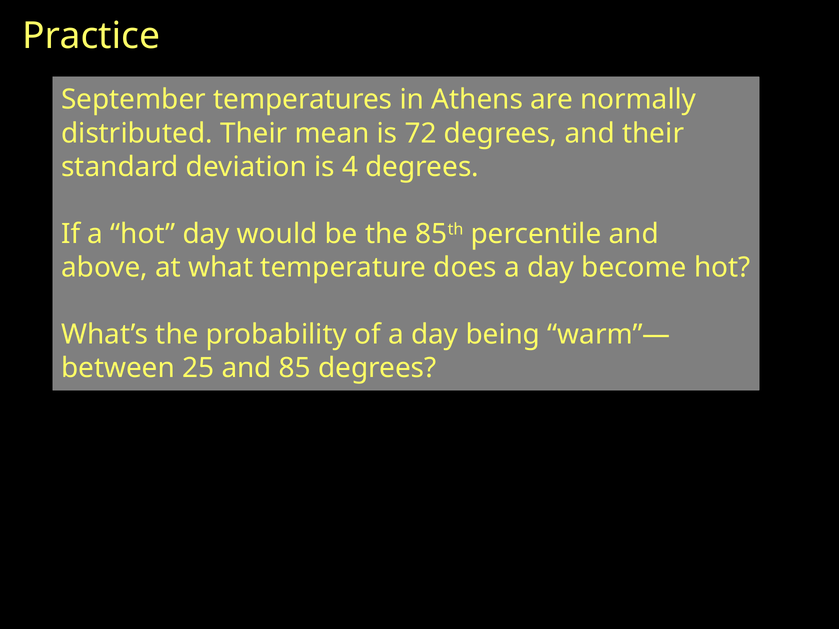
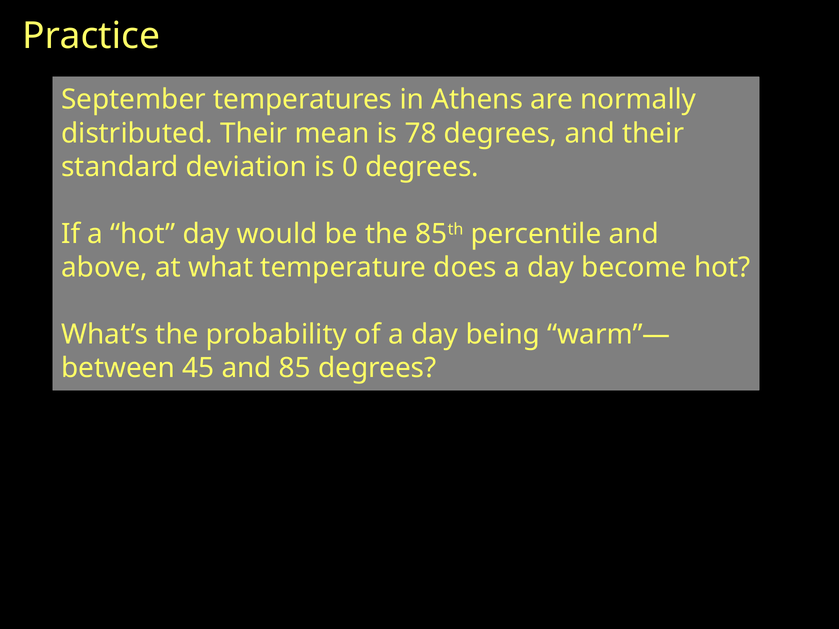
72: 72 -> 78 (421, 133)
4: 4 -> 0 (350, 167)
25: 25 -> 45 (198, 368)
